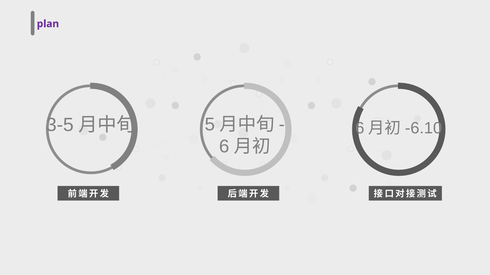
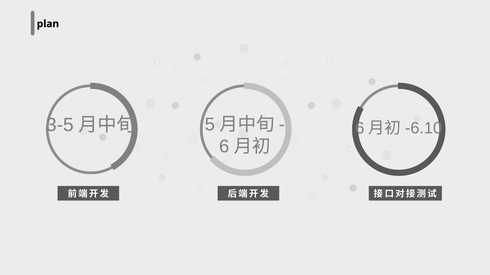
plan colour: purple -> black (48, 24)
